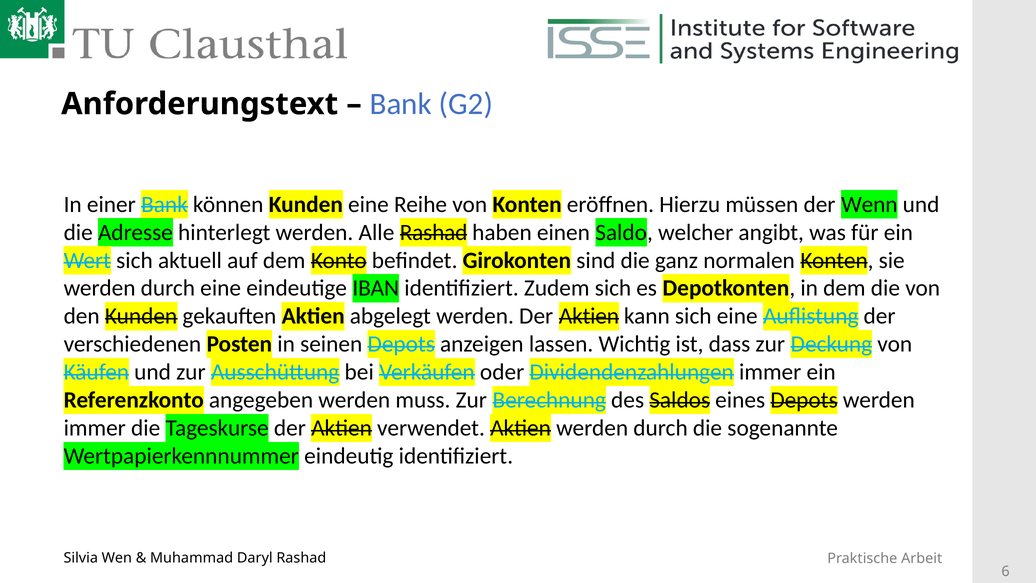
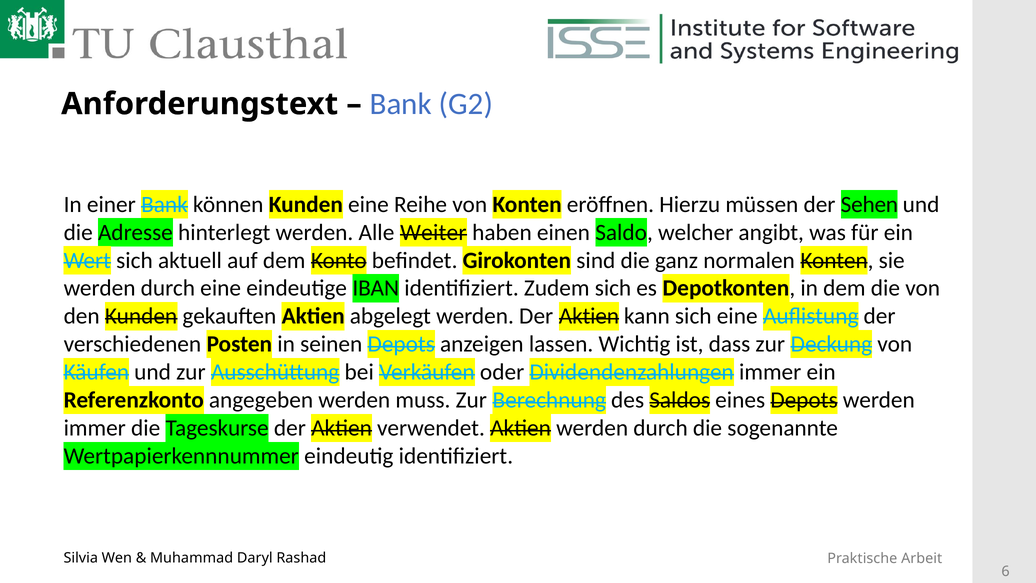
Wenn: Wenn -> Sehen (869, 204)
Alle Rashad: Rashad -> Weiter (433, 232)
